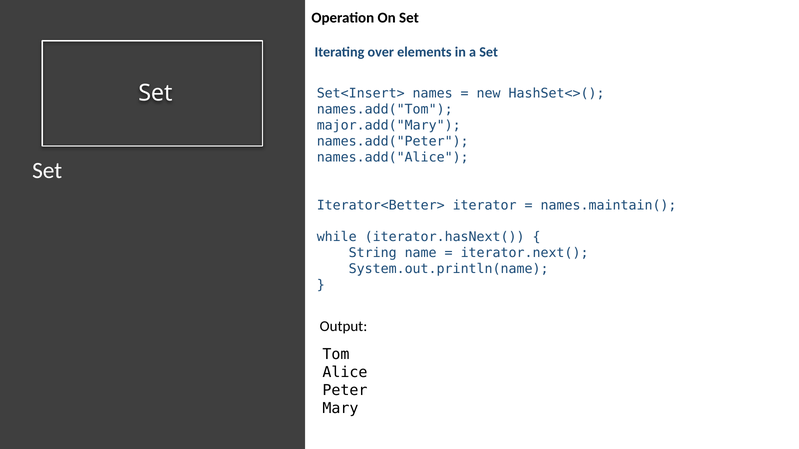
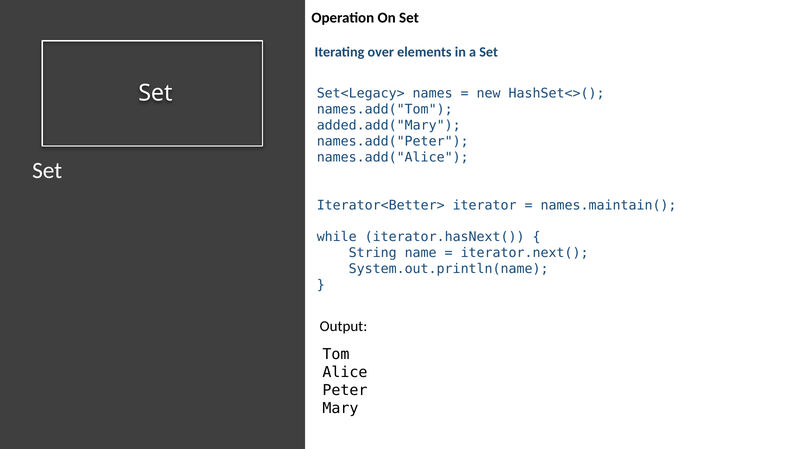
Set<Insert>: Set<Insert> -> Set<Legacy> (361, 94)
major.add("Mary: major.add("Mary -> added.add("Mary (389, 126)
